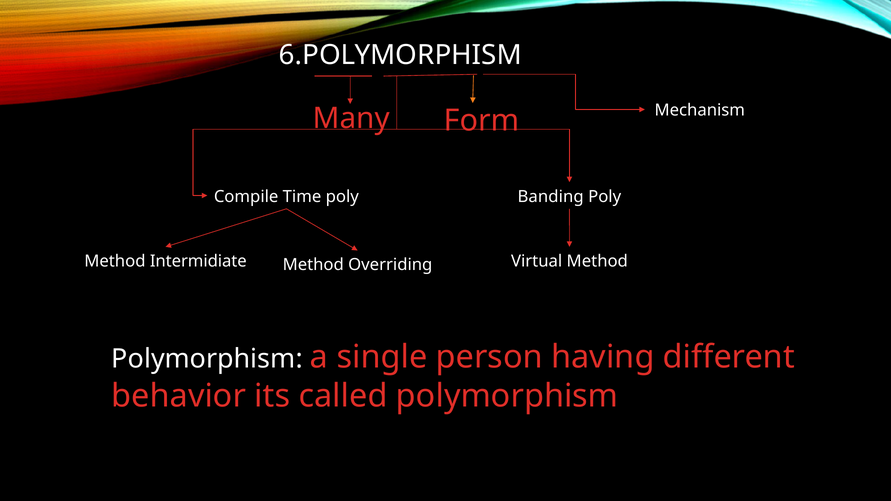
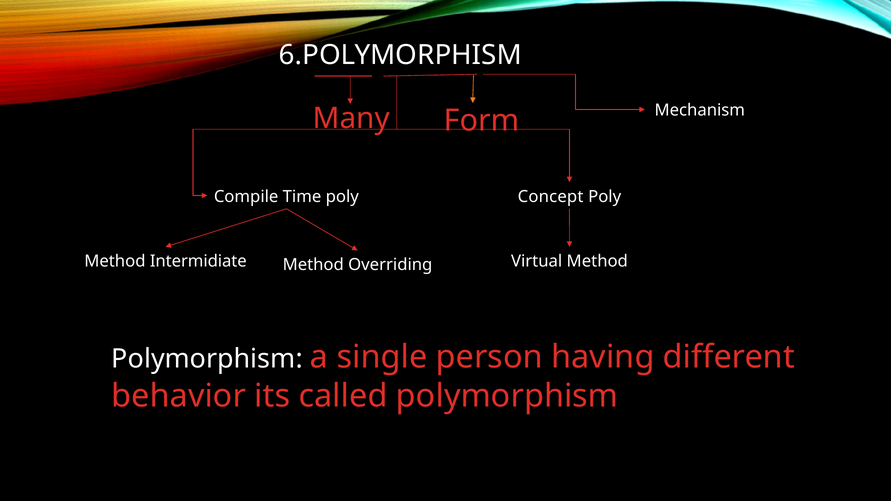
Banding: Banding -> Concept (551, 197)
